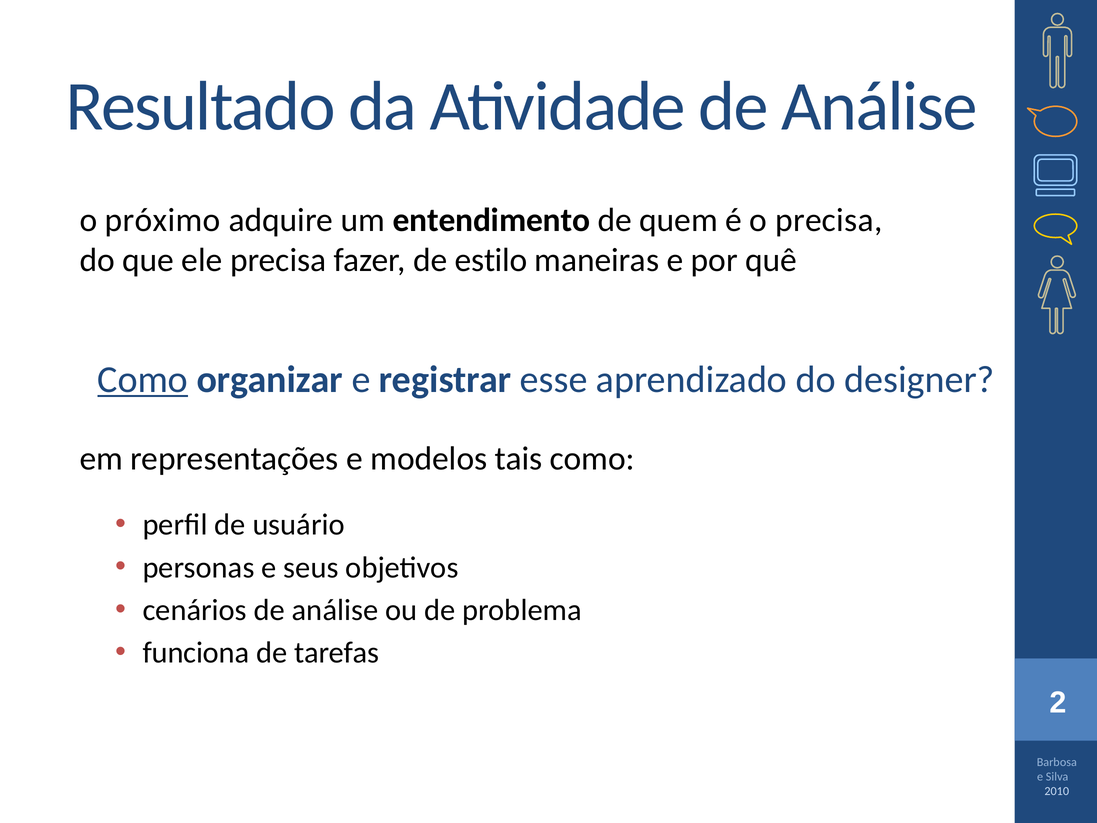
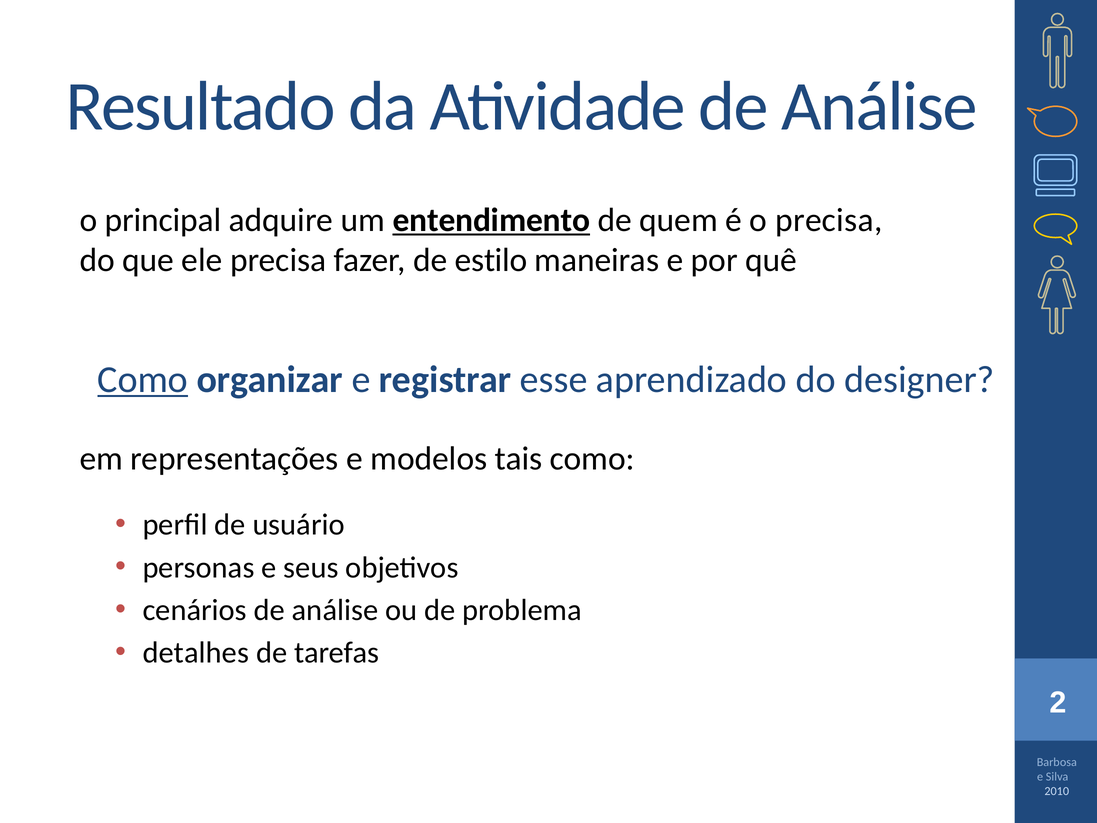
próximo: próximo -> principal (163, 220)
entendimento underline: none -> present (491, 220)
funciona: funciona -> detalhes (196, 653)
